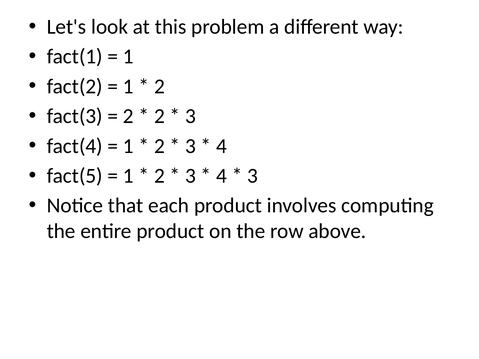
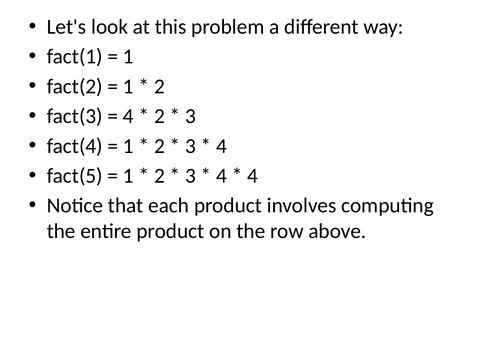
2: 2 -> 4 (128, 116)
3: 3 -> 4 (252, 176)
